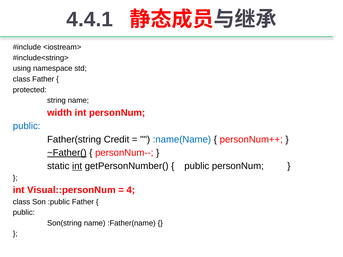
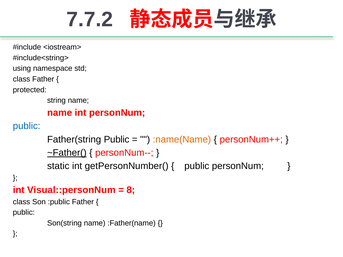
4.4.1: 4.4.1 -> 7.7.2 (90, 19)
width: width -> name (60, 113)
Father(string Credit: Credit -> Public (117, 140)
:name(Name colour: blue -> orange (182, 140)
int underline: present -> none (77, 166)
4: 4 -> 8 (131, 190)
